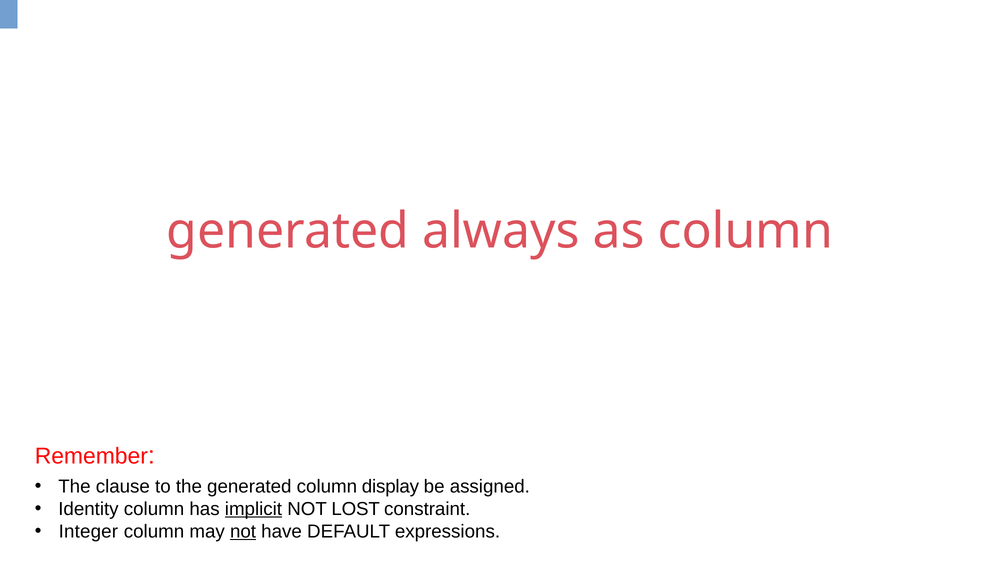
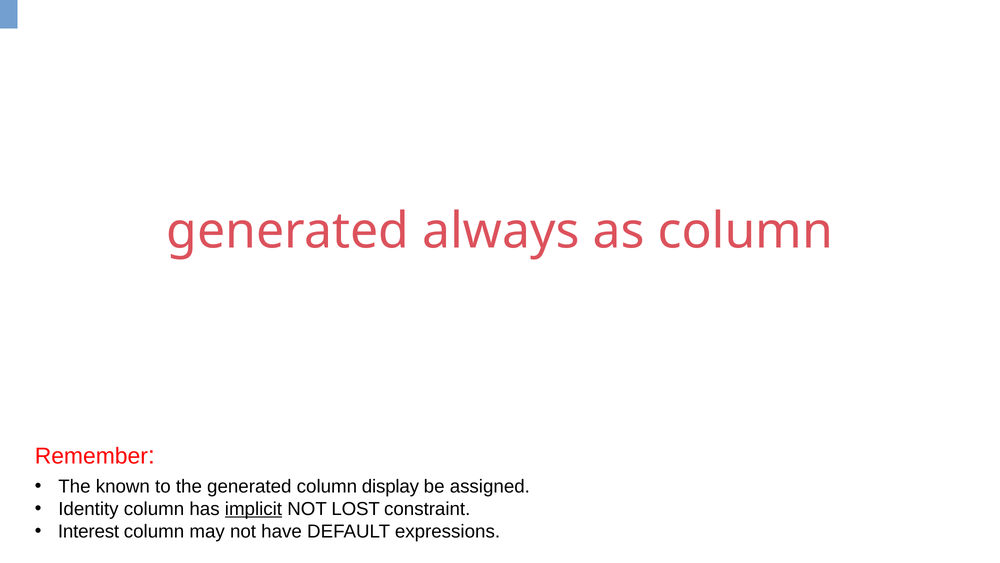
clause: clause -> known (123, 486)
Integer: Integer -> Interest (89, 531)
not underline: present -> none (243, 531)
